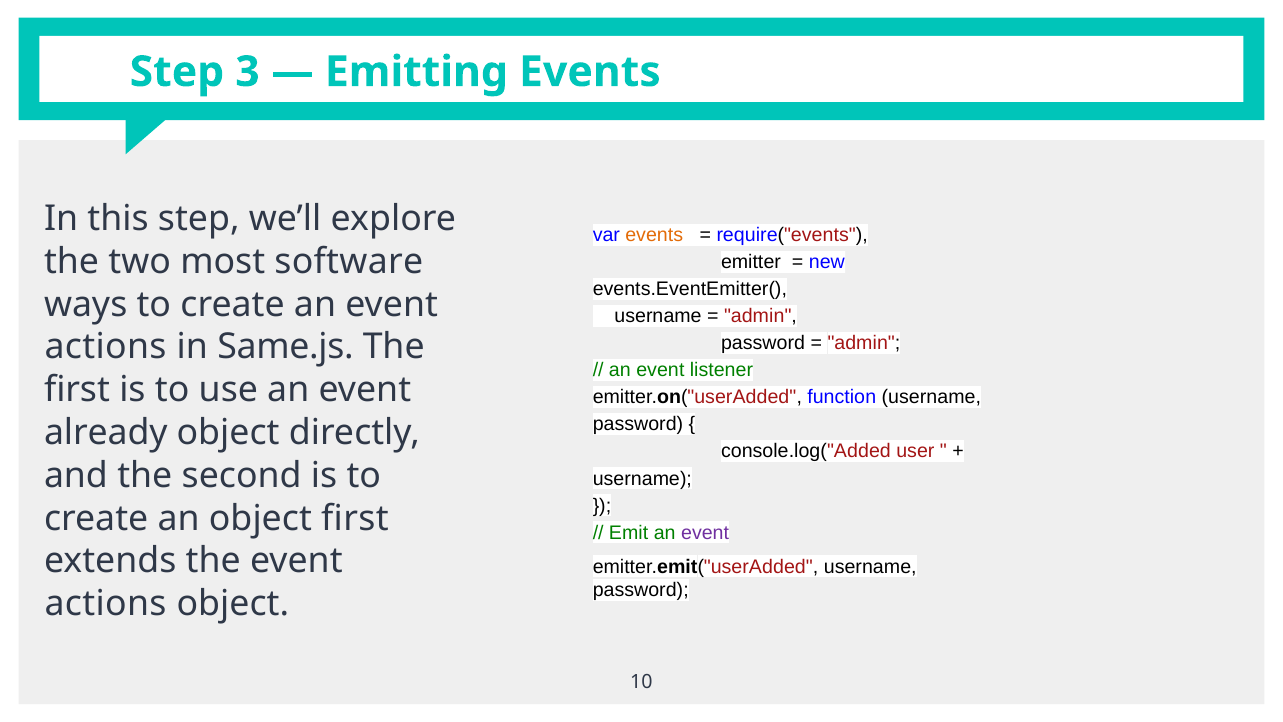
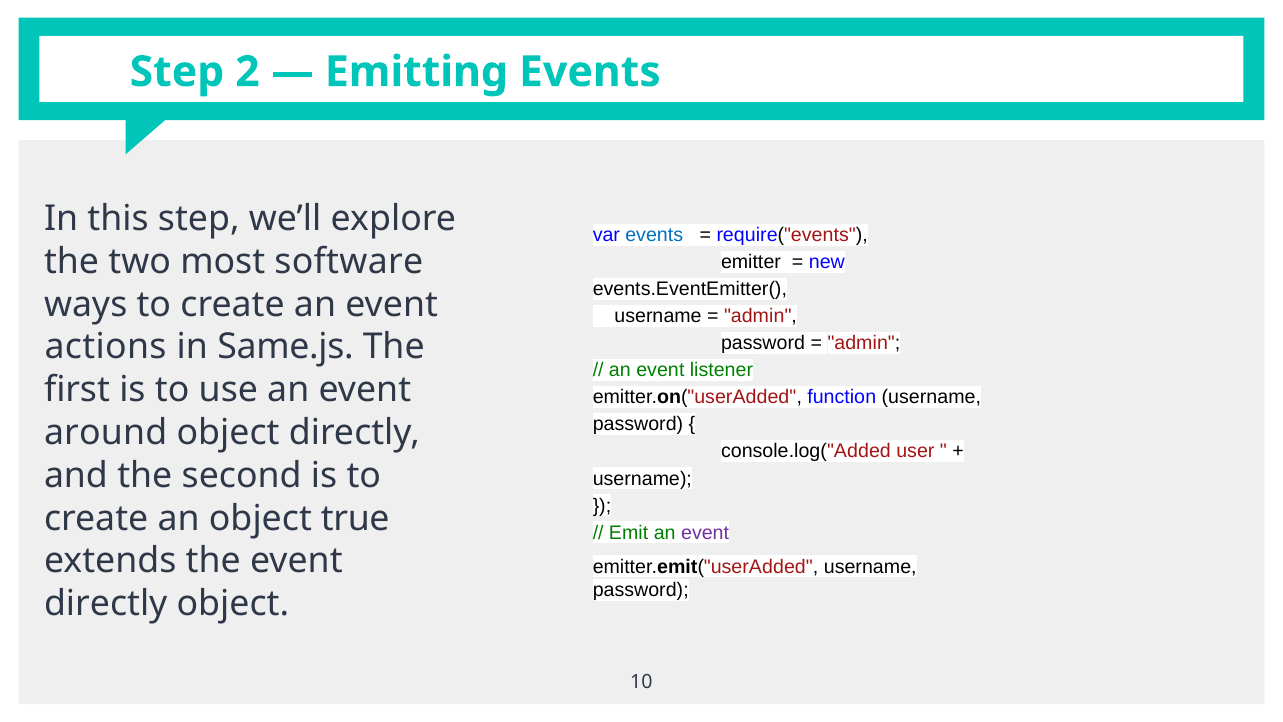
3: 3 -> 2 (247, 72)
events colour: orange -> blue (654, 235)
already: already -> around (106, 433)
object first: first -> true (355, 518)
actions: actions -> directly (106, 604)
